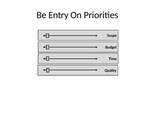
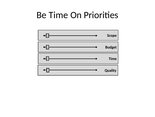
Be Entry: Entry -> Time (58, 15)
